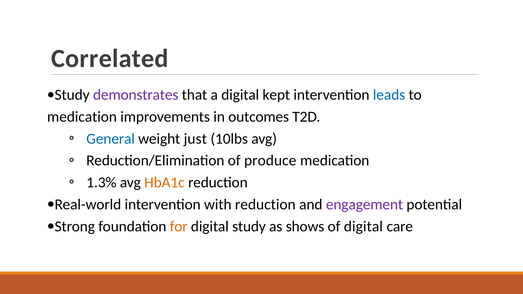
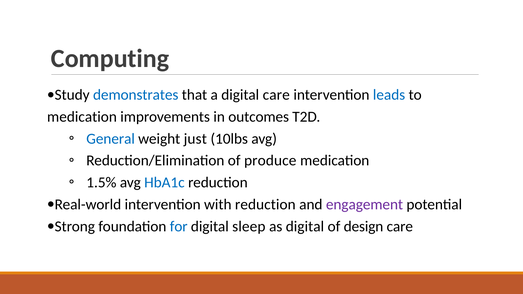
Correlated: Correlated -> Computing (110, 59)
demonstrates colour: purple -> blue (136, 95)
digital kept: kept -> care (276, 95)
1.3%: 1.3% -> 1.5% (101, 183)
HbA1c colour: orange -> blue (164, 183)
for colour: orange -> blue (179, 226)
digital study: study -> sleep (249, 226)
as shows: shows -> digital (305, 226)
of digital: digital -> design (364, 226)
